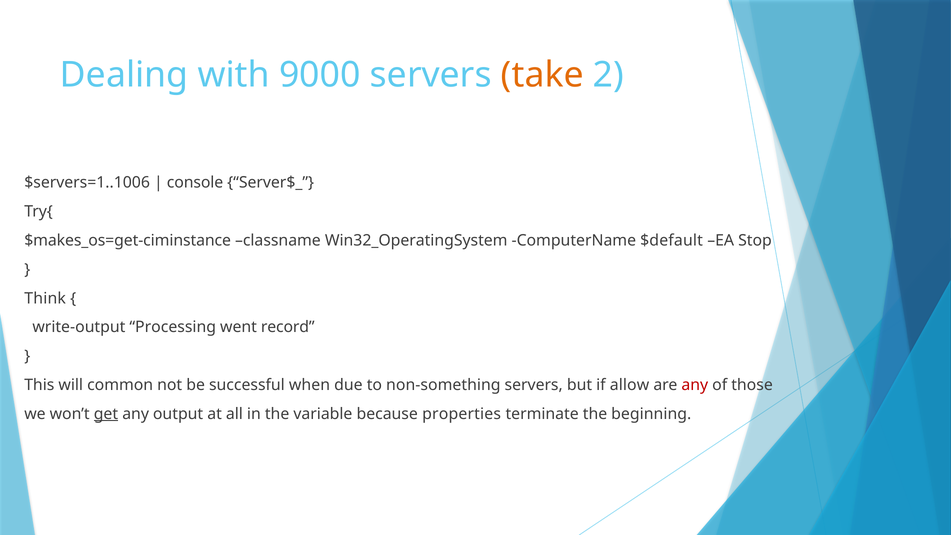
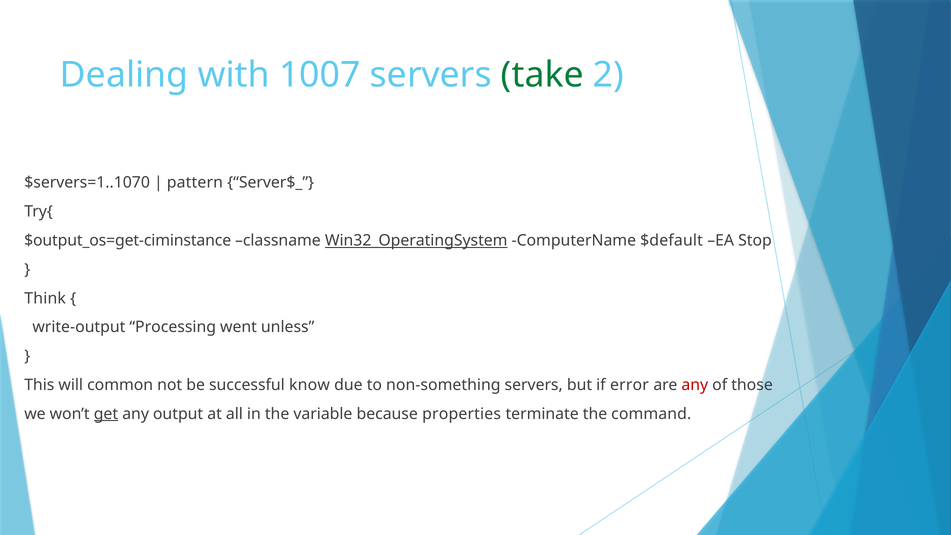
9000: 9000 -> 1007 (320, 75)
take colour: orange -> green (542, 75)
$servers=1..1006: $servers=1..1006 -> $servers=1..1070 (87, 183)
console: console -> pattern (195, 183)
$makes_os=get-ciminstance: $makes_os=get-ciminstance -> $output_os=get-ciminstance (128, 240)
Win32_OperatingSystem underline: none -> present (416, 240)
record: record -> unless (288, 327)
when: when -> know (309, 385)
allow: allow -> error (629, 385)
beginning: beginning -> command (651, 414)
